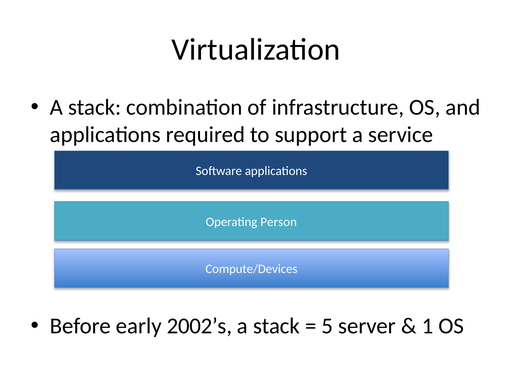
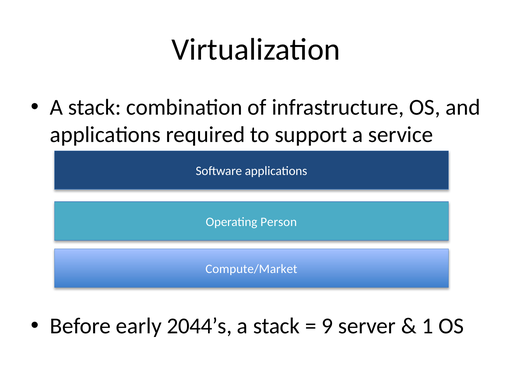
Compute/Devices: Compute/Devices -> Compute/Market (251, 269)
2002’s: 2002’s -> 2044’s (199, 326)
5: 5 -> 9 (327, 326)
